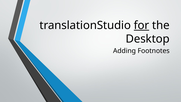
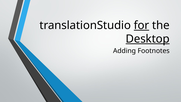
Desktop underline: none -> present (148, 39)
